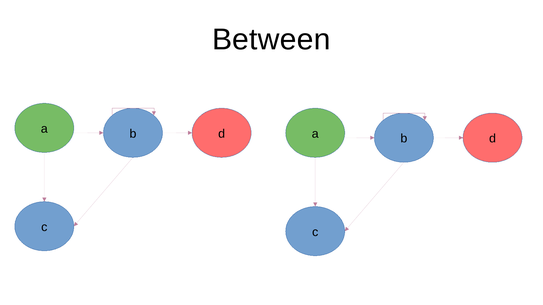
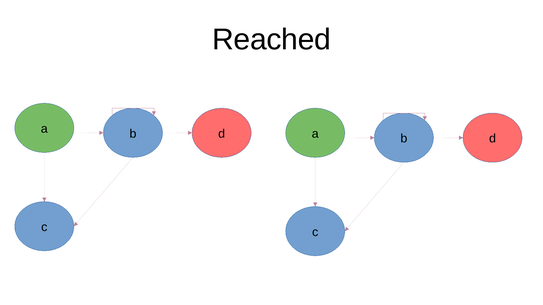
Between: Between -> Reached (272, 40)
